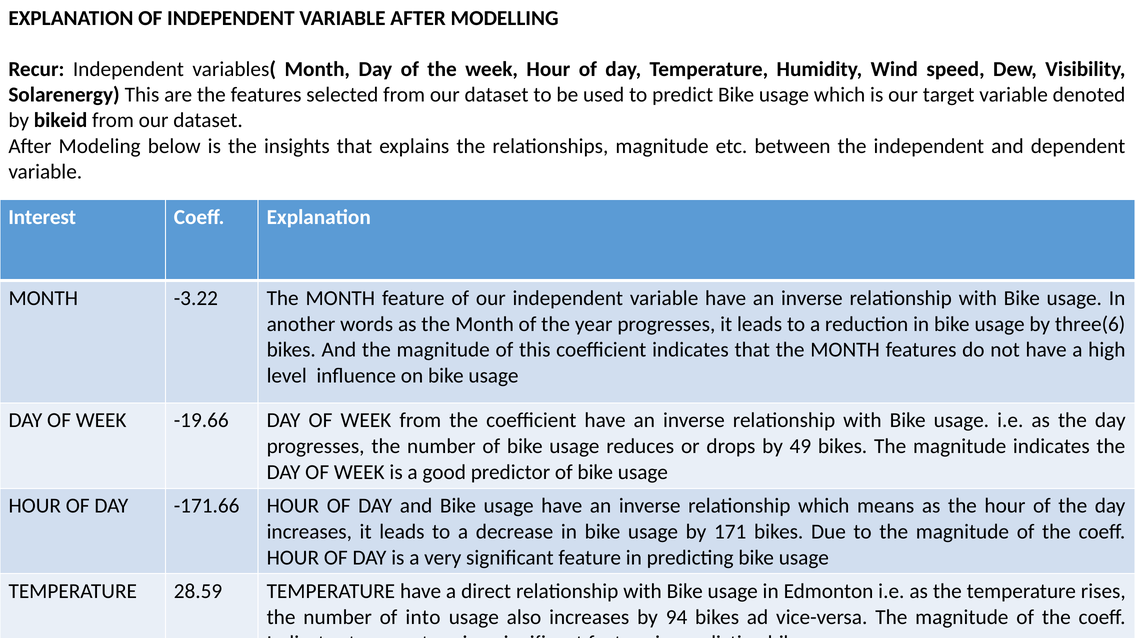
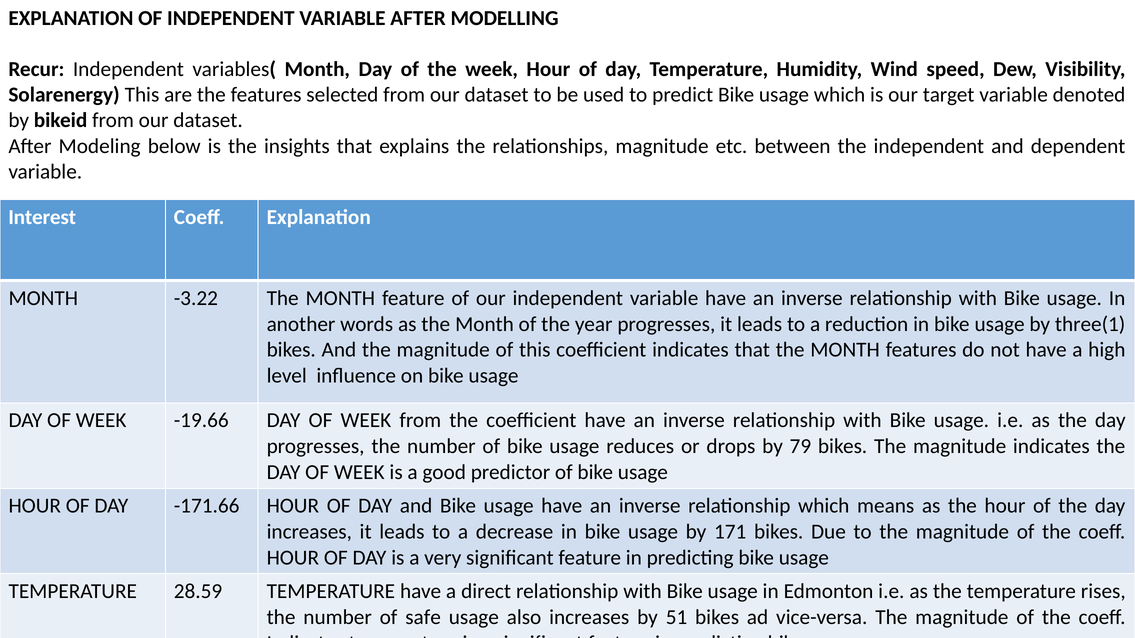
three(6: three(6 -> three(1 (1090, 324)
49: 49 -> 79 (800, 447)
into: into -> safe (423, 618)
94: 94 -> 51 (677, 618)
